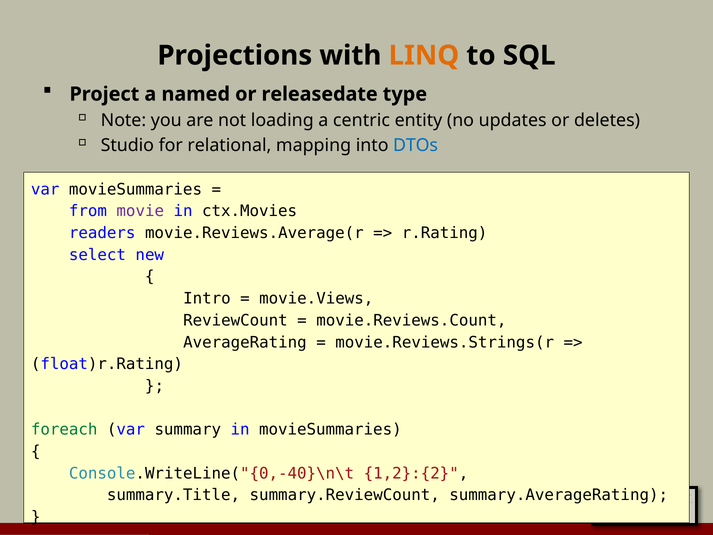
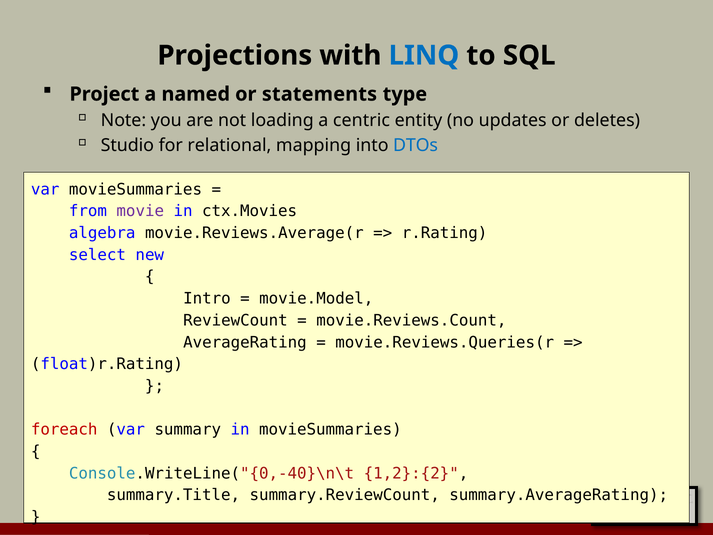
LINQ colour: orange -> blue (424, 55)
releasedate: releasedate -> statements (319, 94)
readers: readers -> algebra (102, 233)
movie.Views: movie.Views -> movie.Model (316, 298)
movie.Reviews.Strings(r: movie.Reviews.Strings(r -> movie.Reviews.Queries(r (445, 342)
foreach colour: green -> red (64, 430)
